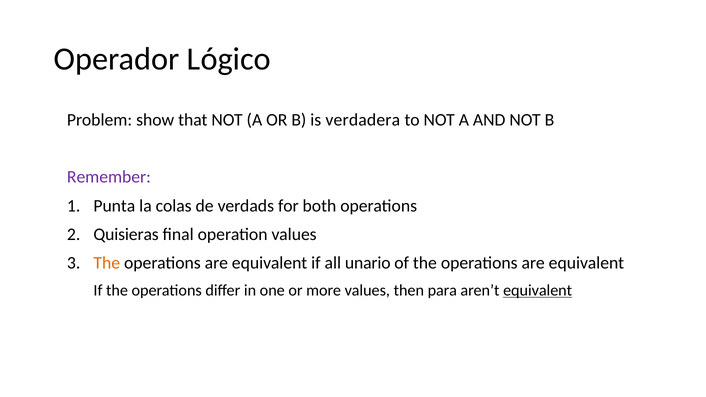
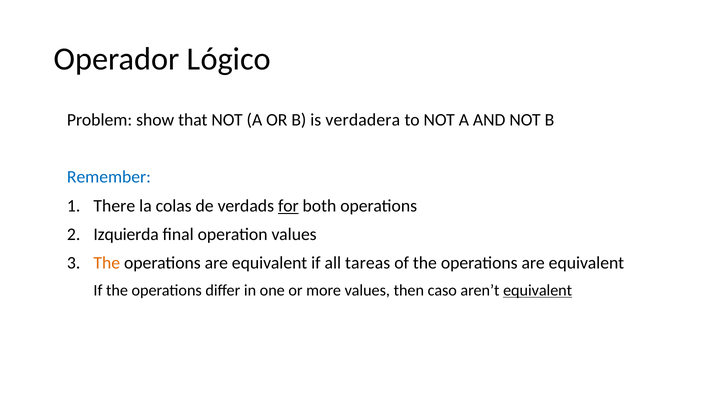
Remember colour: purple -> blue (109, 177)
Punta: Punta -> There (114, 206)
for underline: none -> present (288, 206)
Quisieras: Quisieras -> Izquierda (126, 234)
unario: unario -> tareas (368, 263)
para: para -> caso (442, 290)
